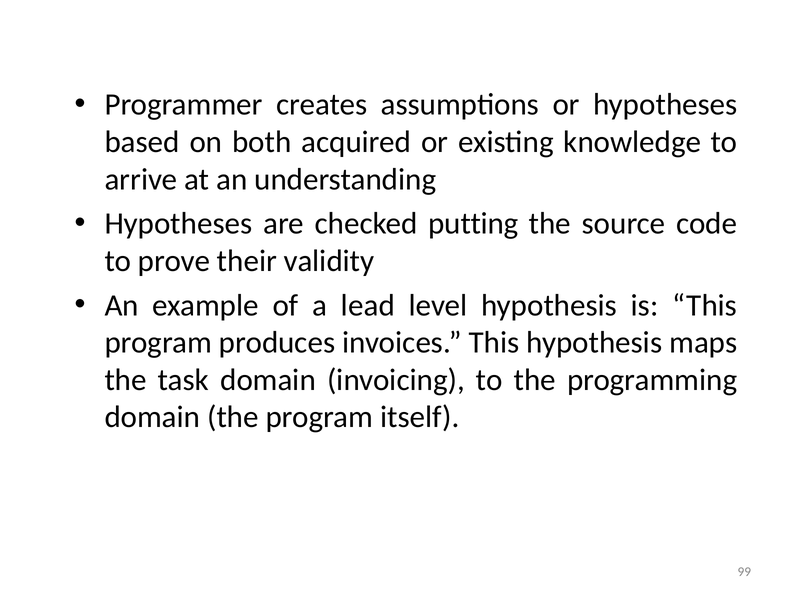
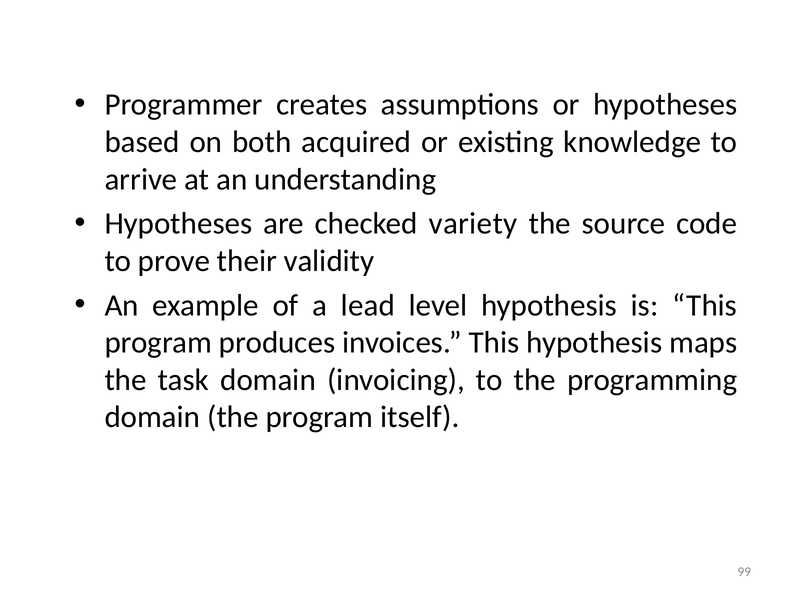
putting: putting -> variety (473, 224)
